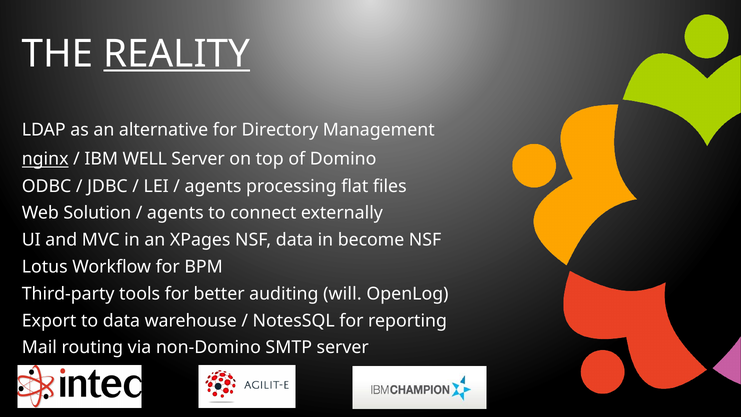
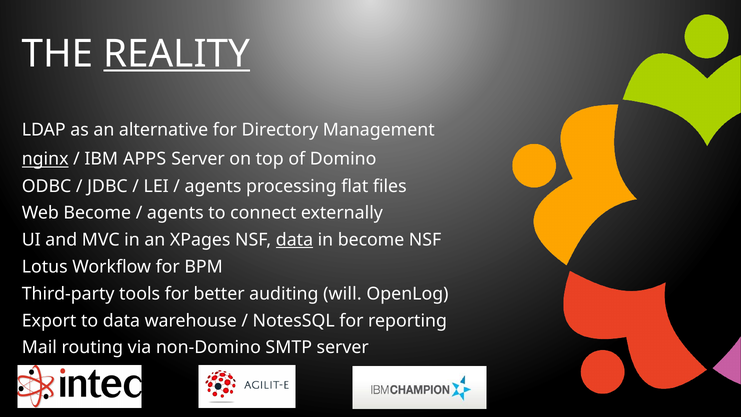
WELL: WELL -> APPS (145, 159)
Web Solution: Solution -> Become (97, 213)
data underline: none -> present (294, 240)
